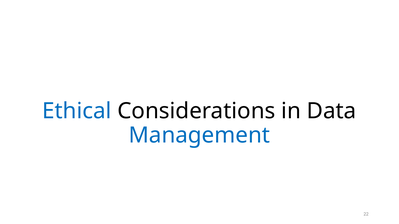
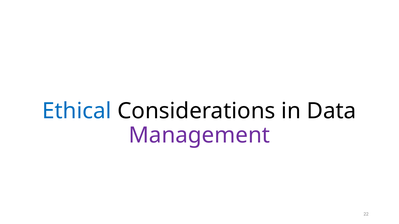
Management colour: blue -> purple (199, 136)
